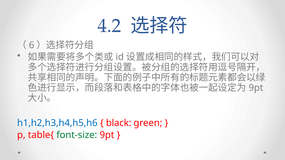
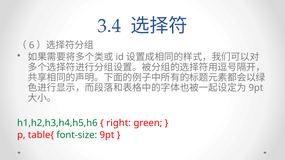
4.2: 4.2 -> 3.4 (109, 26)
h1,h2,h3,h4,h5,h6 colour: blue -> green (57, 123)
black: black -> right (119, 123)
